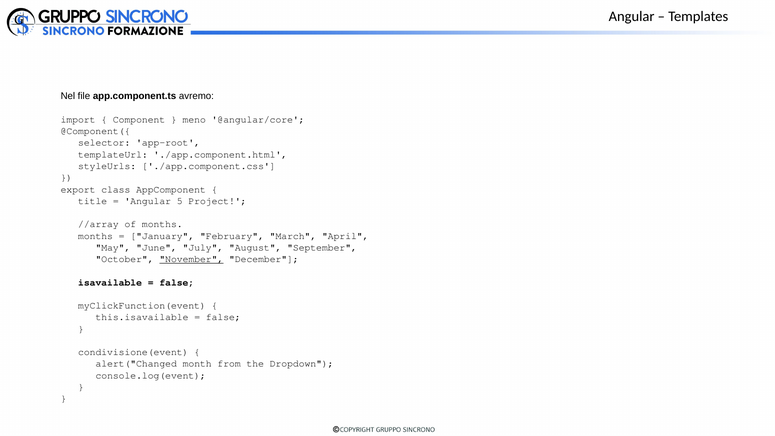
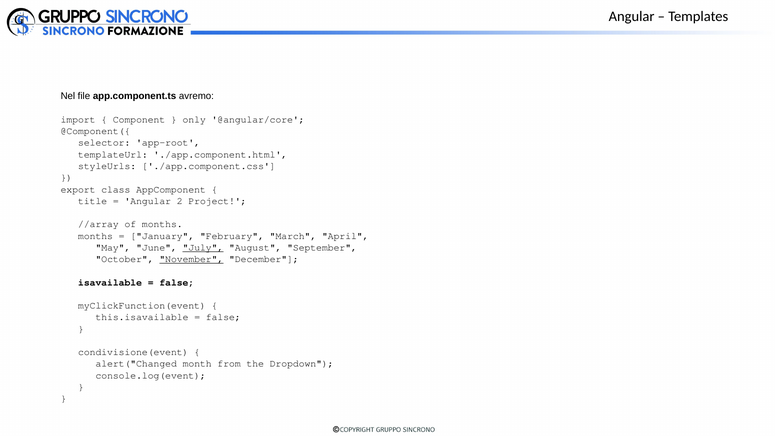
meno: meno -> only (194, 120)
5: 5 -> 2 (180, 201)
July underline: none -> present (203, 247)
